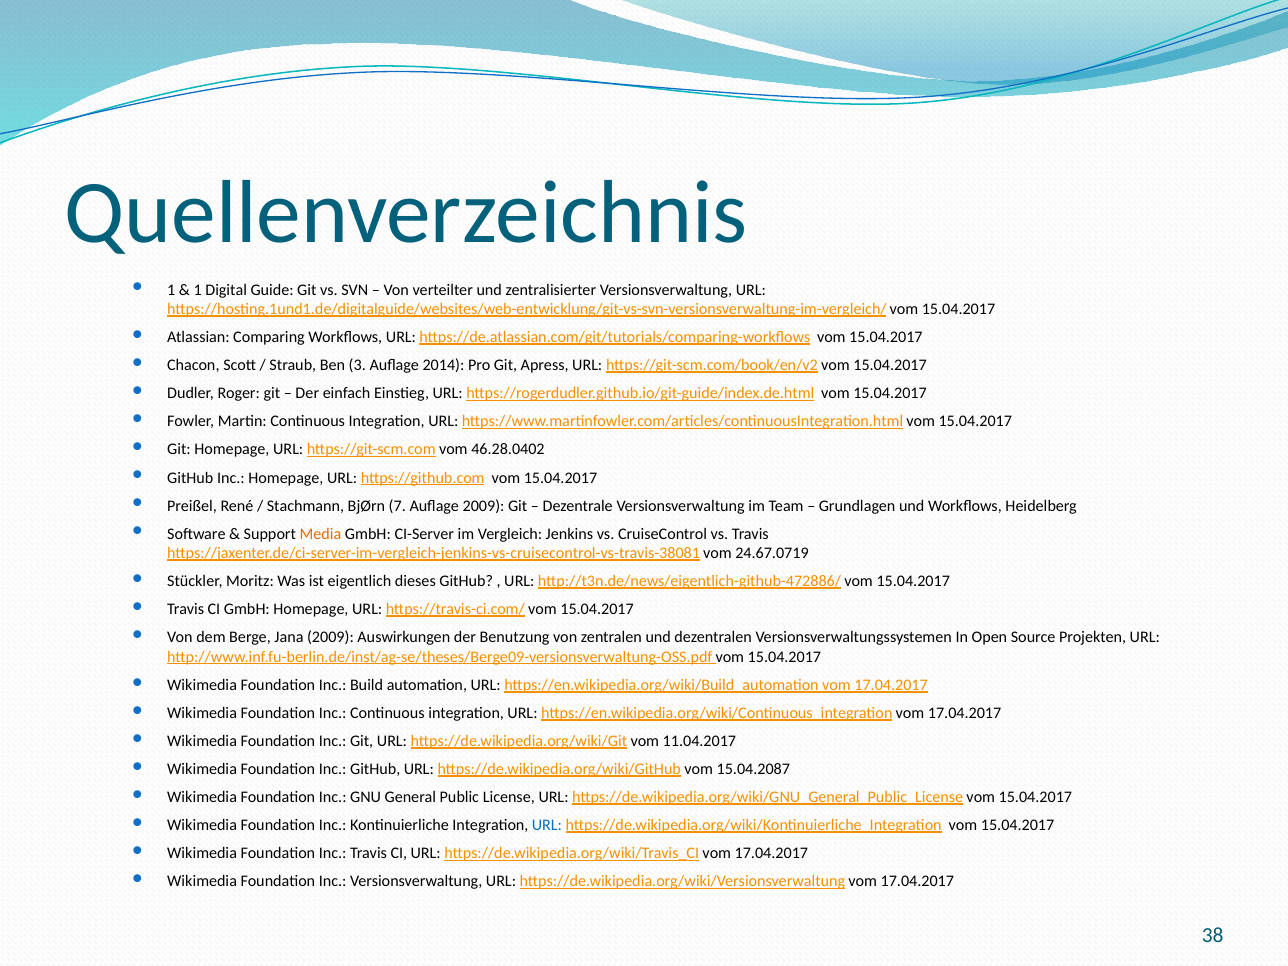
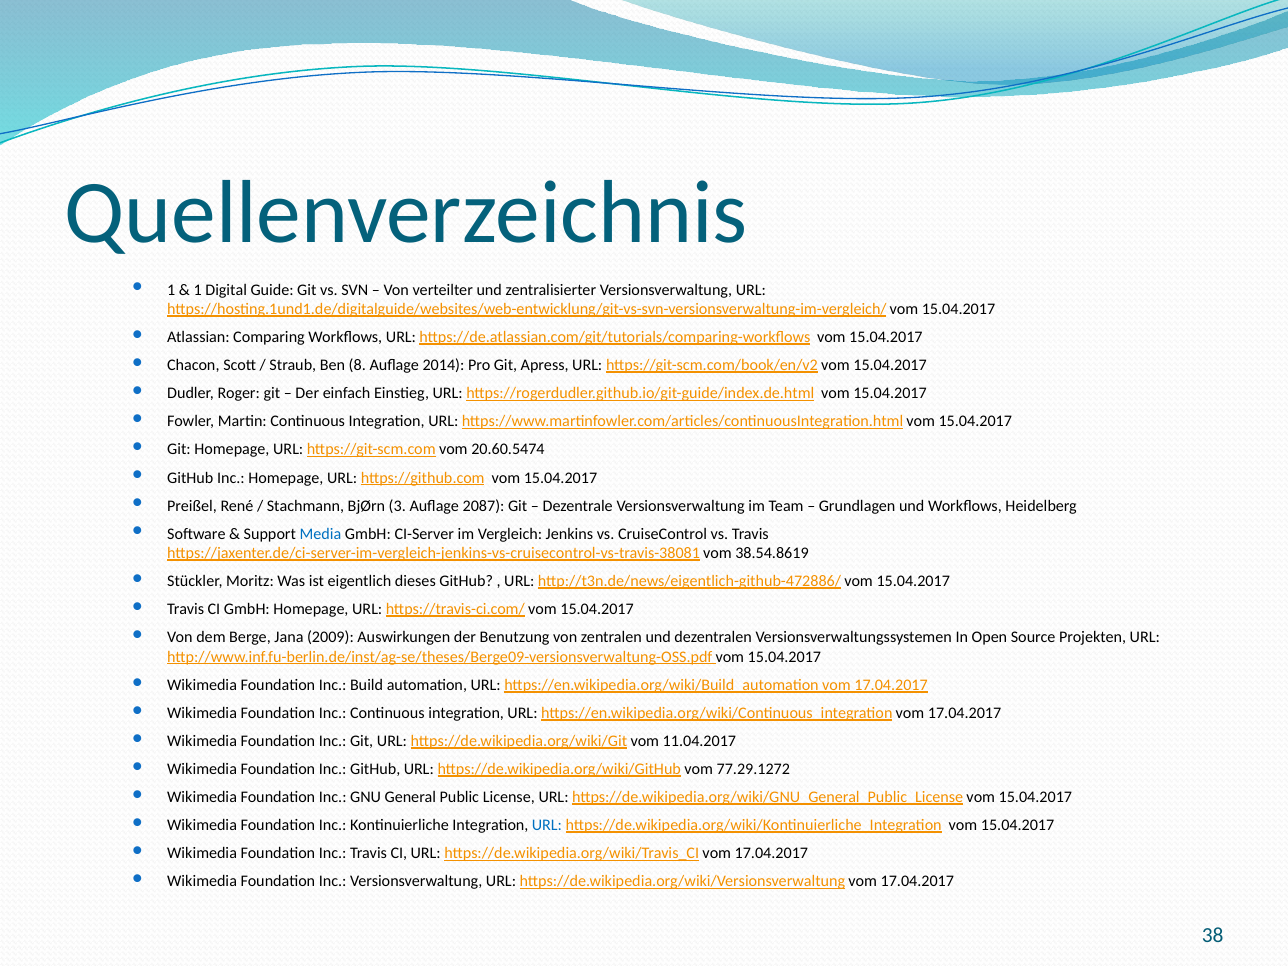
3: 3 -> 8 (357, 365)
46.28.0402: 46.28.0402 -> 20.60.5474 (508, 450)
7: 7 -> 3 (397, 506)
Auflage 2009: 2009 -> 2087 (484, 506)
Media colour: orange -> blue (320, 534)
24.67.0719: 24.67.0719 -> 38.54.8619 (772, 553)
15.04.2087: 15.04.2087 -> 77.29.1272 (753, 769)
